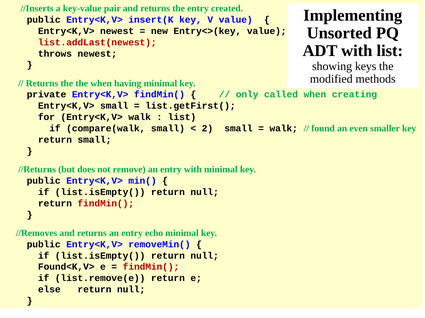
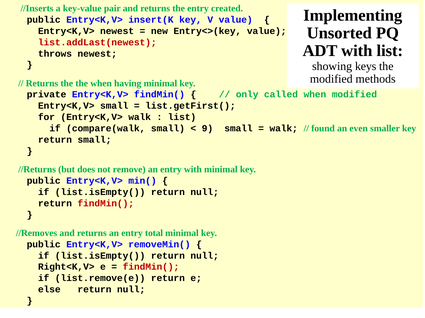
when creating: creating -> modified (354, 95)
2: 2 -> 9 (207, 129)
echo: echo -> total (154, 234)
Found<K,V>: Found<K,V> -> Right<K,V> (66, 268)
